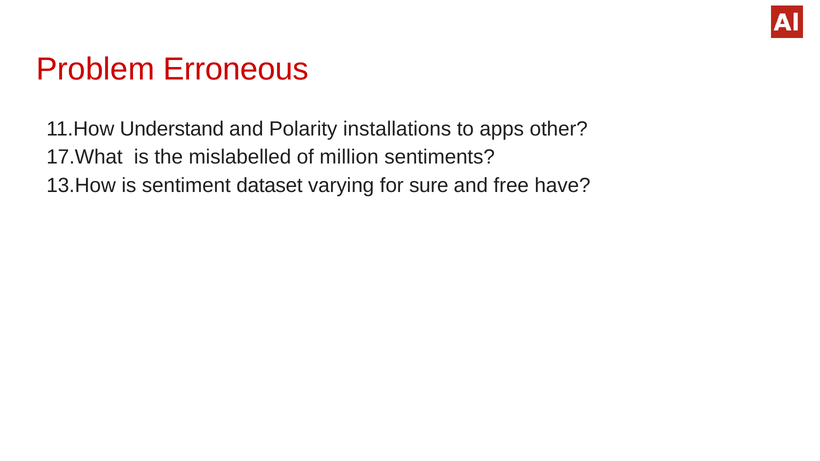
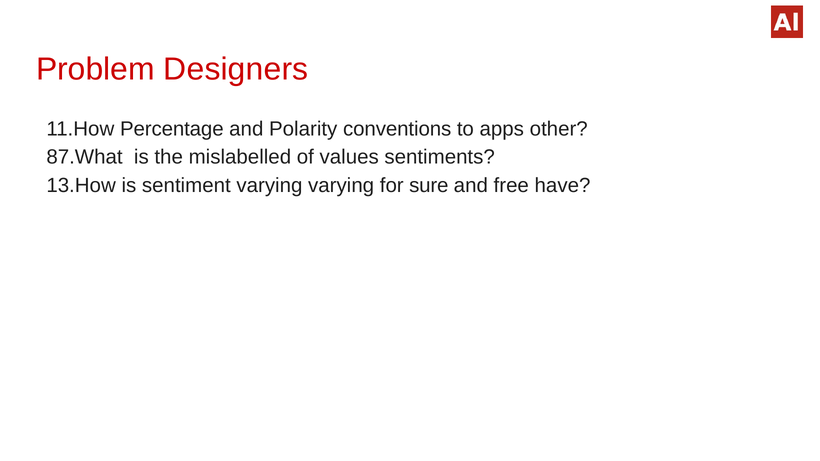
Erroneous: Erroneous -> Designers (236, 69)
Understand: Understand -> Percentage (172, 129)
installations: installations -> conventions (397, 129)
17.What: 17.What -> 87.What (85, 157)
million: million -> values (349, 157)
sentiment dataset: dataset -> varying (269, 186)
